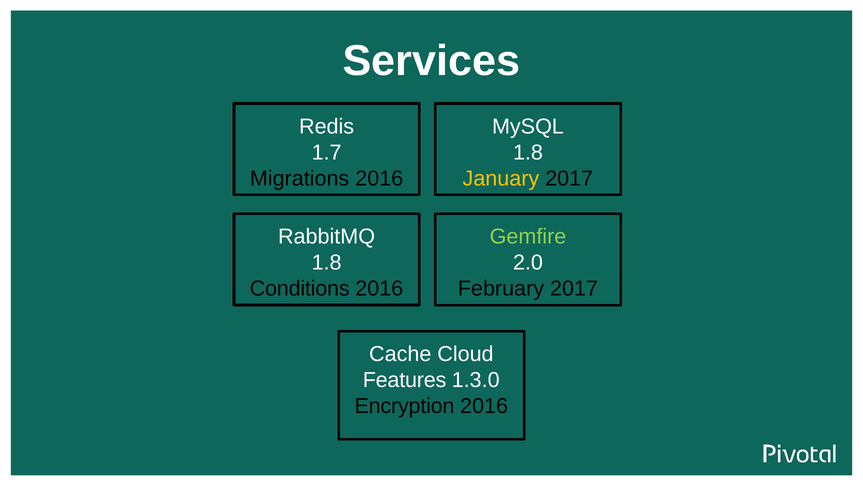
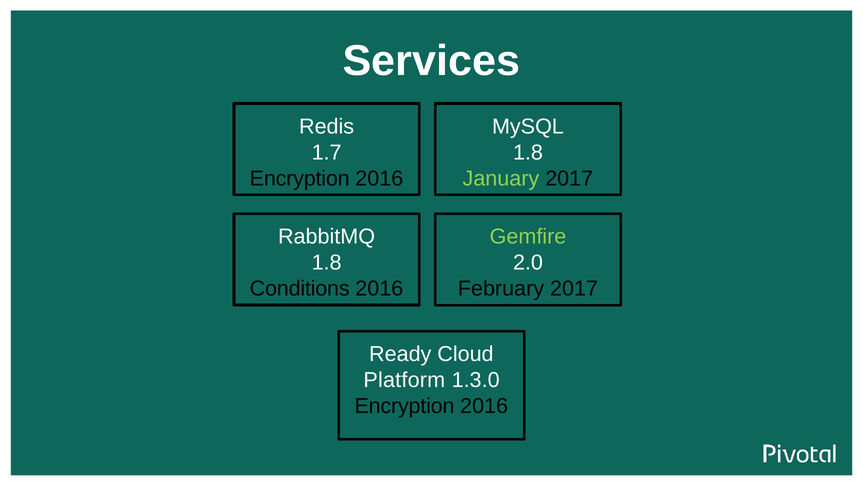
Migrations: Migrations -> Encryption (300, 178)
January colour: yellow -> light green (501, 178)
Cache: Cache -> Ready (400, 354)
Features: Features -> Platform (404, 380)
